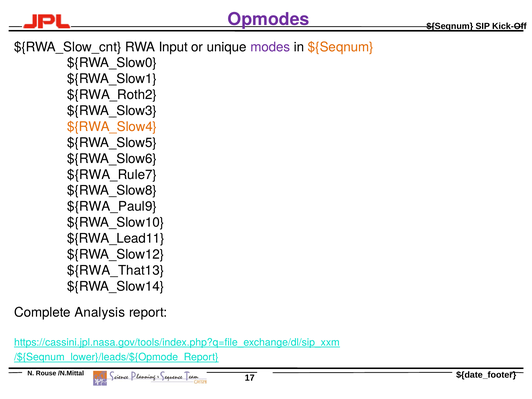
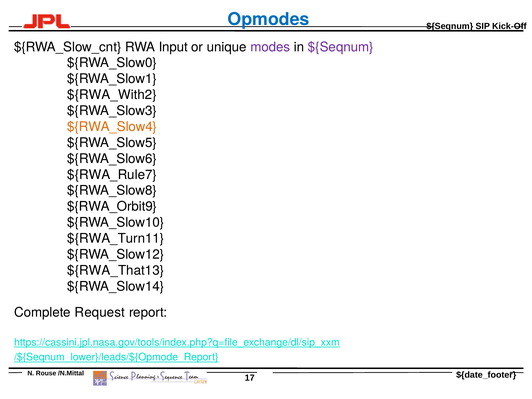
Opmodes colour: purple -> blue (269, 19)
${Seqnum colour: orange -> purple (341, 47)
${RWA_Roth2: ${RWA_Roth2 -> ${RWA_With2 (112, 95)
${RWA_Paul9: ${RWA_Paul9 -> ${RWA_Orbit9 (112, 207)
${RWA_Lead11: ${RWA_Lead11 -> ${RWA_Turn11 (116, 238)
Analysis: Analysis -> Request (100, 312)
